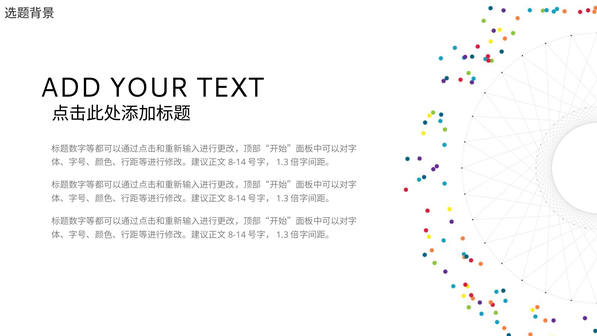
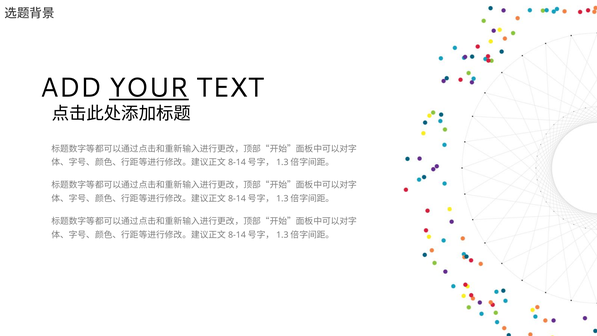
YOUR underline: none -> present (149, 88)
